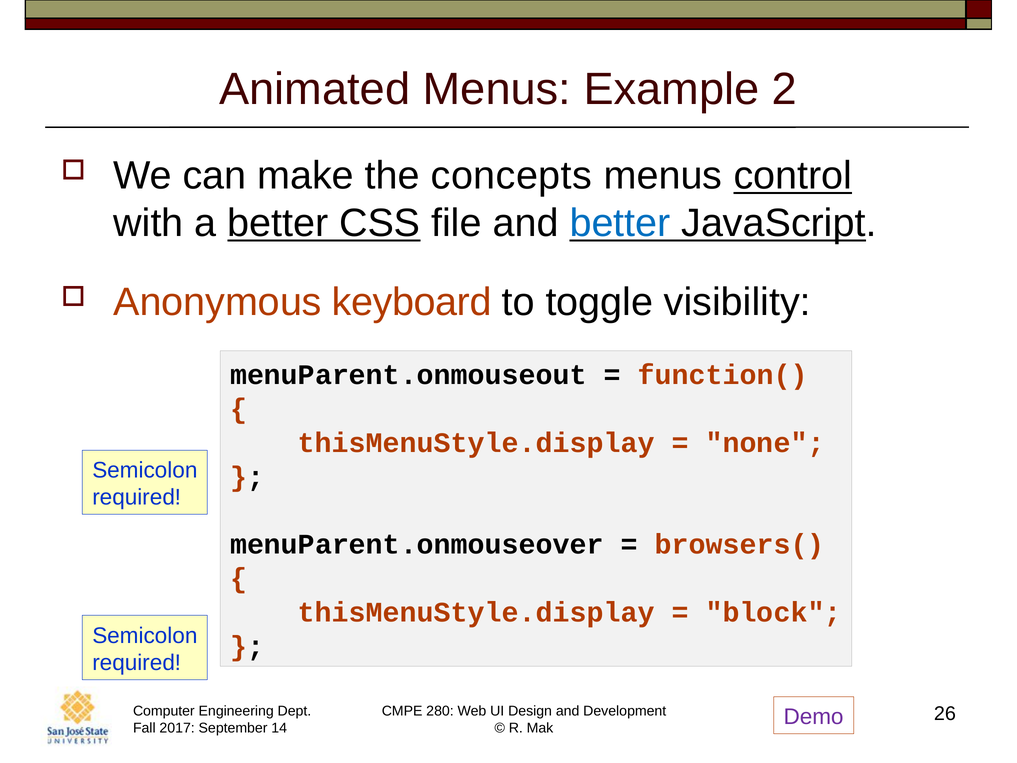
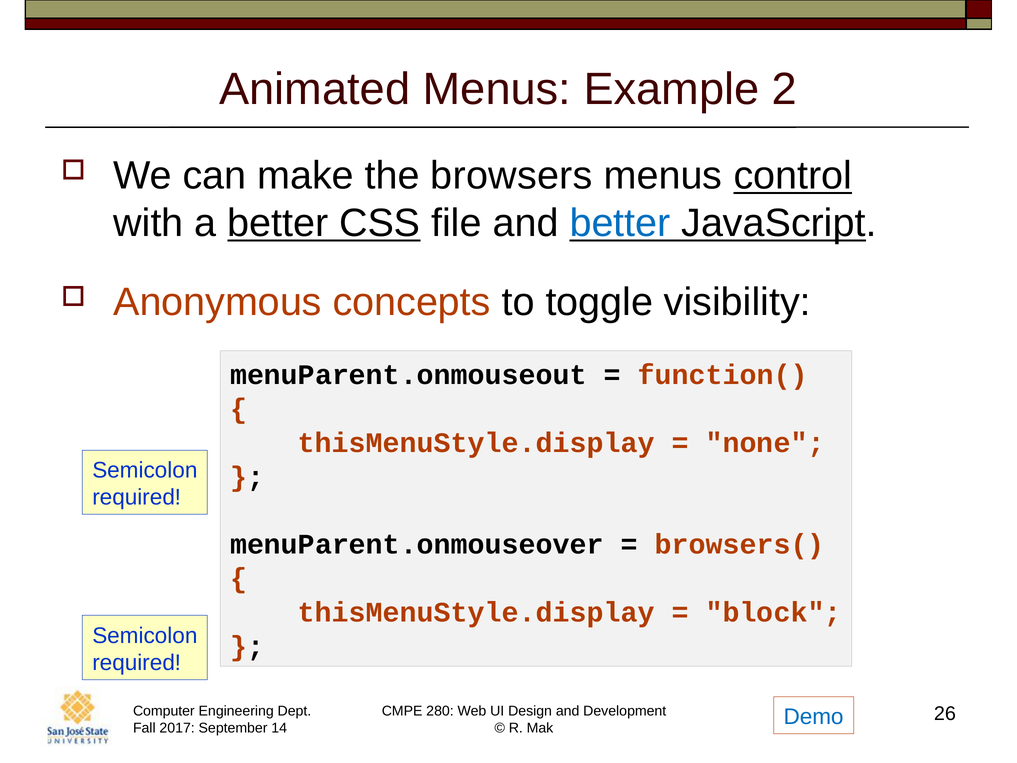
concepts: concepts -> browsers (511, 176)
keyboard: keyboard -> concepts (412, 302)
Demo colour: purple -> blue (814, 717)
